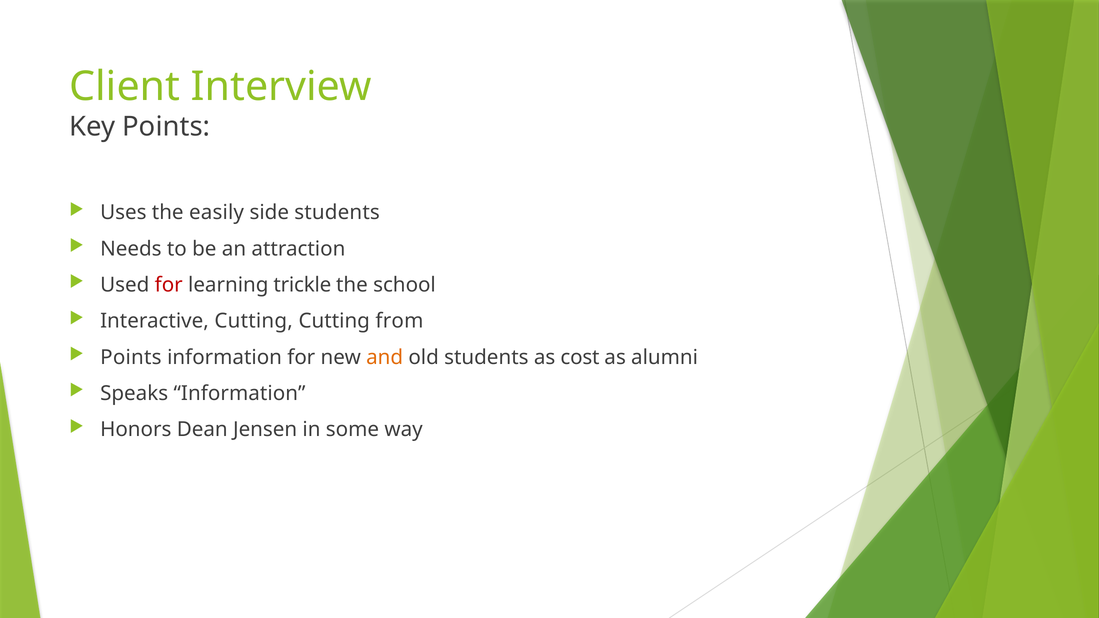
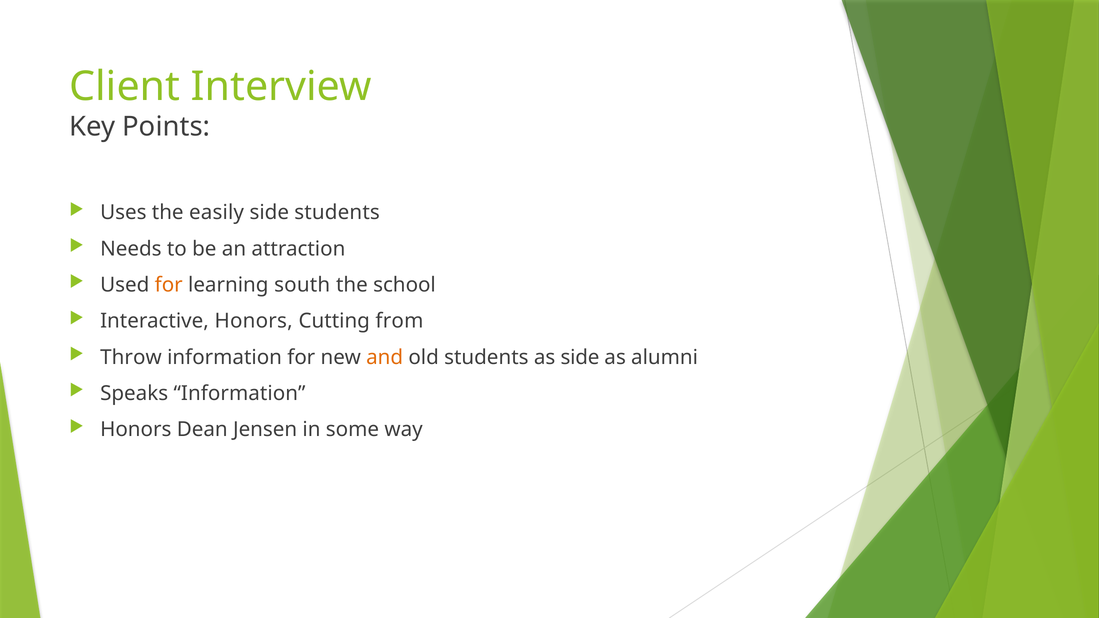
for colour: red -> orange (169, 285)
trickle: trickle -> south (302, 285)
Interactive Cutting: Cutting -> Honors (254, 321)
Points: Points -> Throw (131, 357)
as cost: cost -> side (580, 357)
